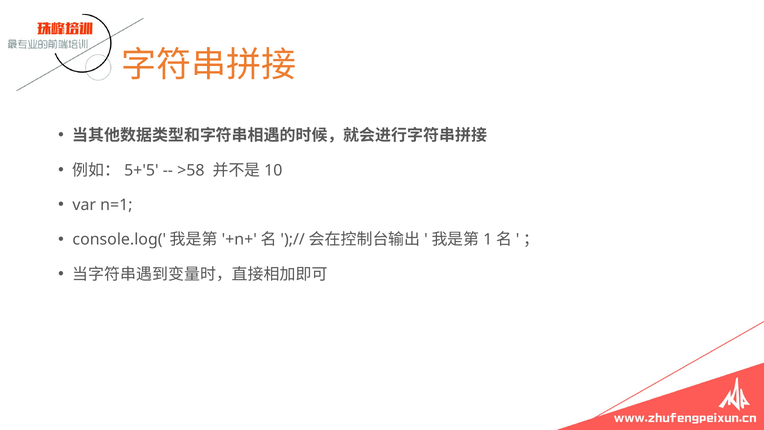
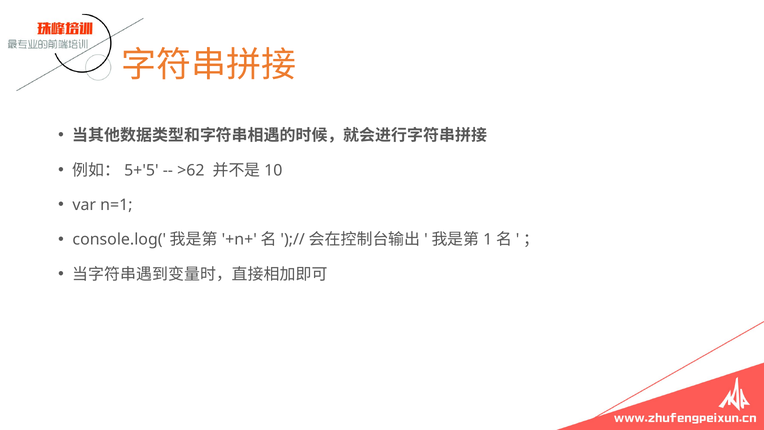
>58: >58 -> >62 (191, 170)
